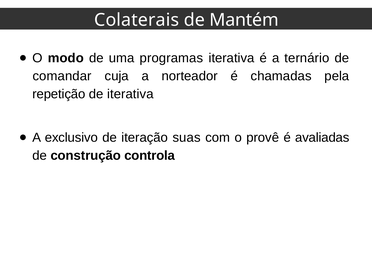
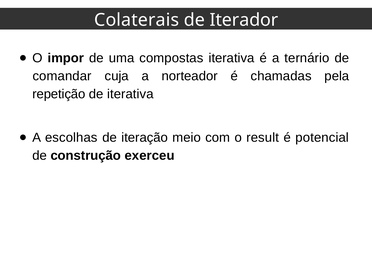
Mantém: Mantém -> Iterador (244, 20)
modo: modo -> impor (66, 58)
programas: programas -> compostas (171, 58)
exclusivo: exclusivo -> escolhas (71, 137)
suas: suas -> meio (187, 137)
provê: provê -> result (263, 137)
avaliadas: avaliadas -> potencial (322, 137)
controla: controla -> exerceu (150, 156)
